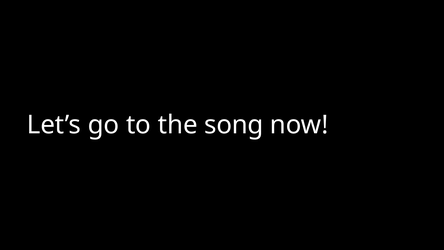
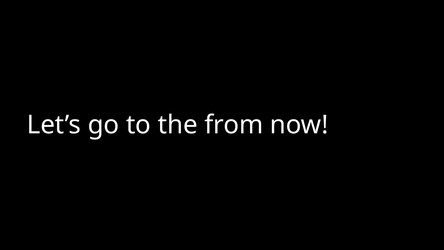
song: song -> from (234, 125)
